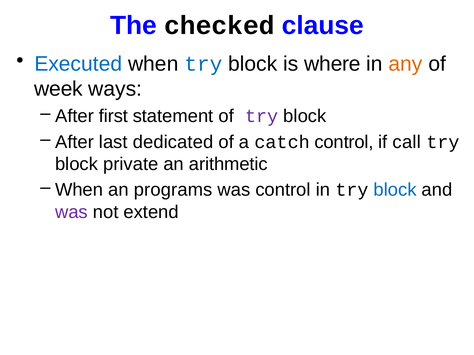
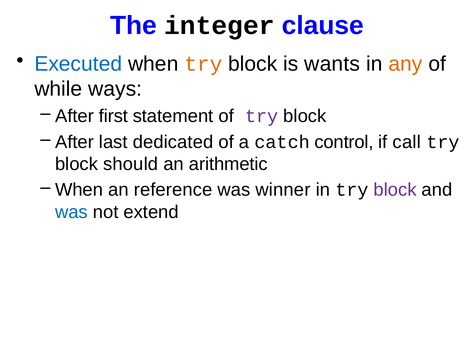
checked: checked -> integer (219, 26)
try colour: blue -> orange (203, 64)
where: where -> wants (332, 64)
week: week -> while (58, 89)
private: private -> should (131, 164)
programs: programs -> reference (173, 190)
was control: control -> winner (283, 190)
block colour: blue -> purple (395, 190)
was colour: purple -> blue (71, 212)
